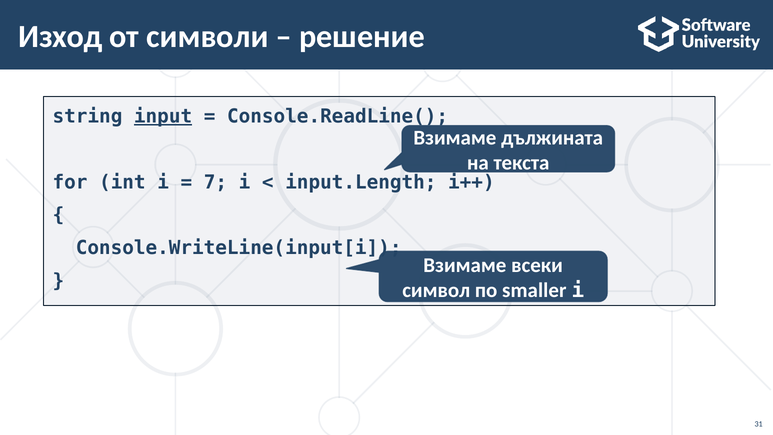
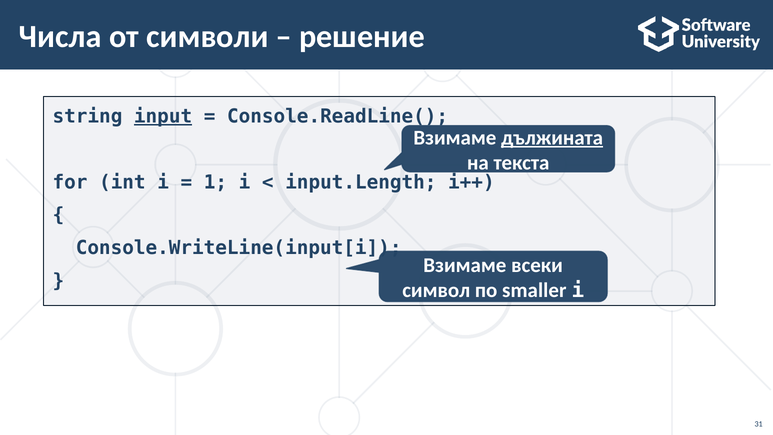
Изход: Изход -> Числа (60, 37)
дължината underline: none -> present (552, 138)
7: 7 -> 1 (215, 182)
